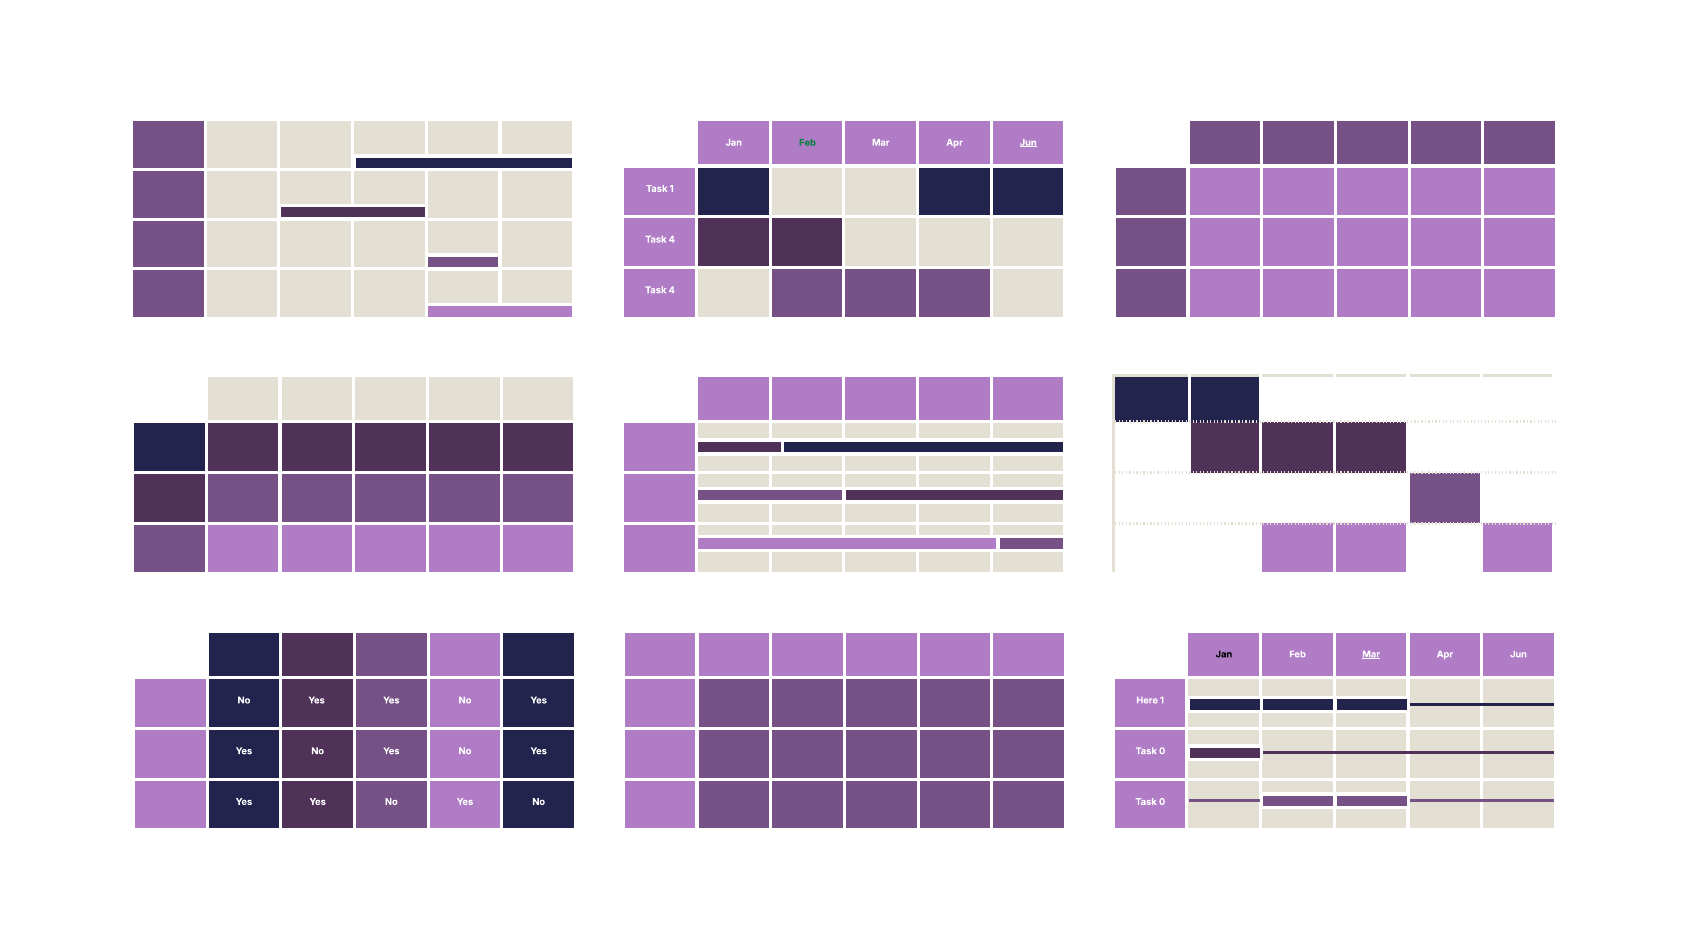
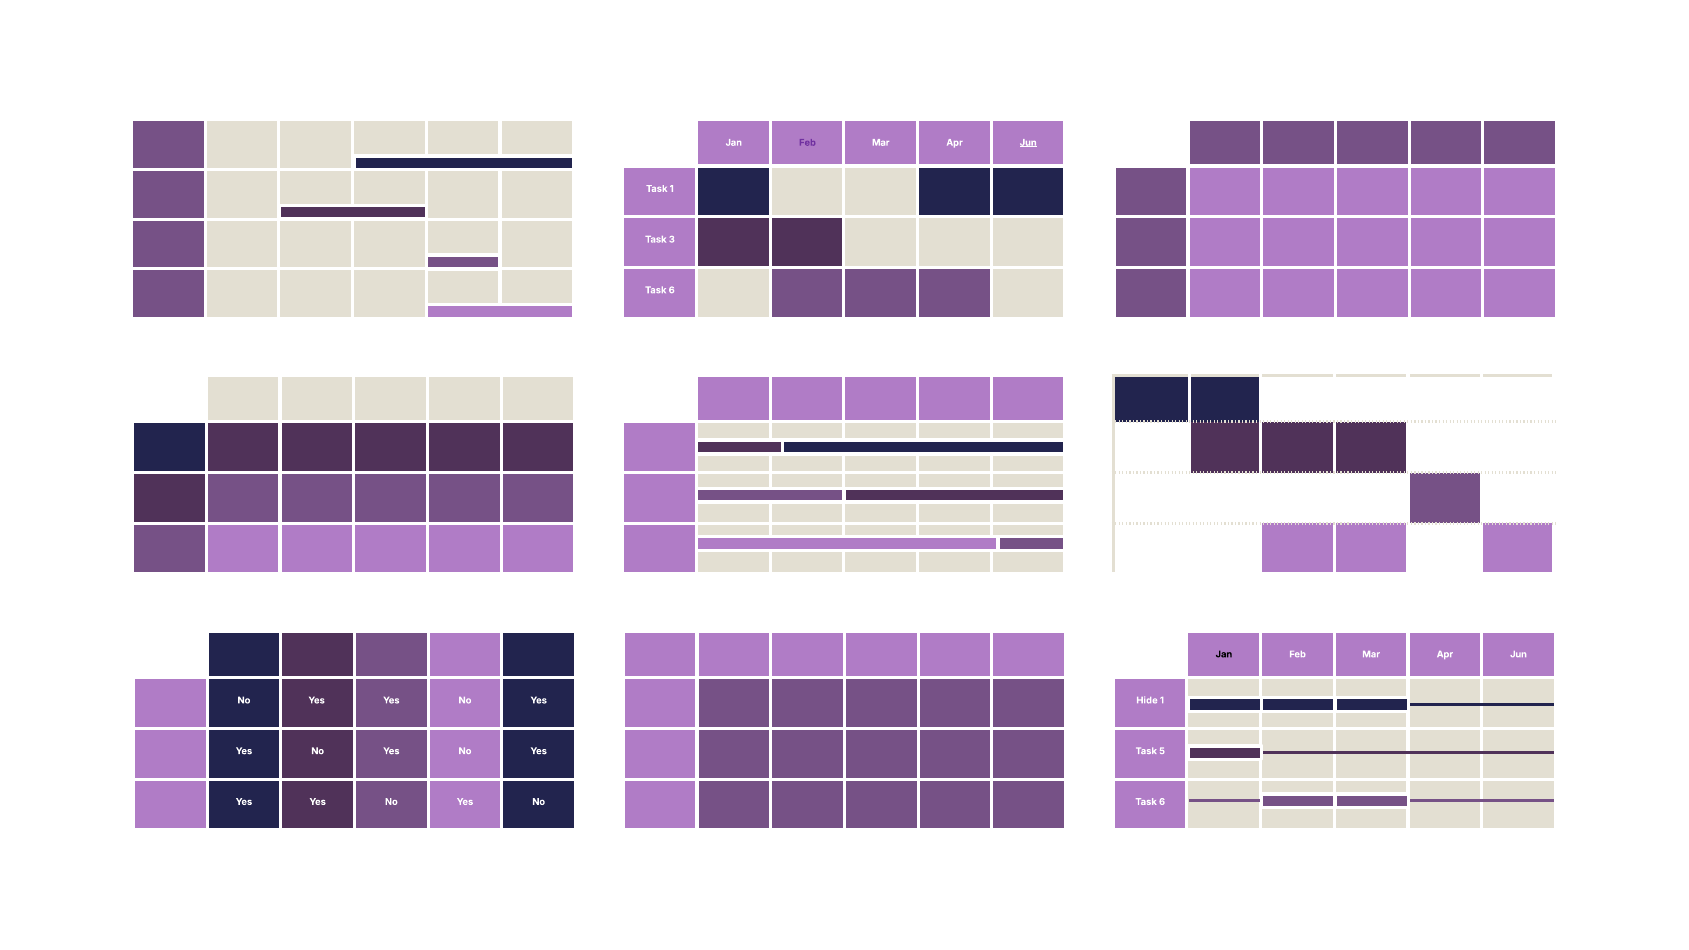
Feb colour: green -> purple (808, 143)
4: 4 -> 3 (672, 239)
4: 4 -> 6 (672, 290)
Mar underline: present -> none (1371, 654)
Here: Here -> Hide (1147, 700)
0: 0 -> 5 (1162, 751)
0: 0 -> 6 (1162, 802)
